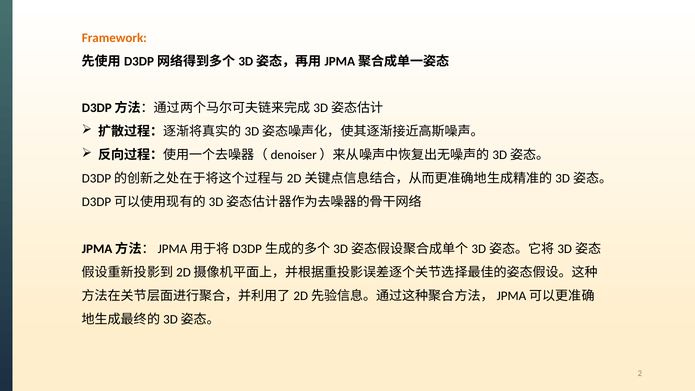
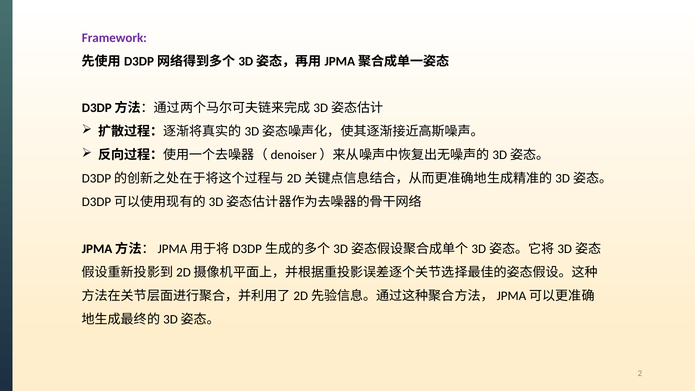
Framework colour: orange -> purple (114, 38)
